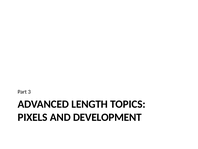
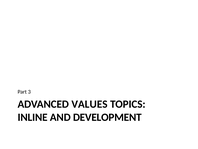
LENGTH: LENGTH -> VALUES (90, 104)
PIXELS: PIXELS -> INLINE (33, 117)
